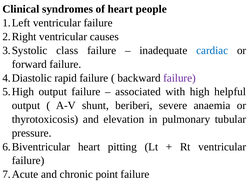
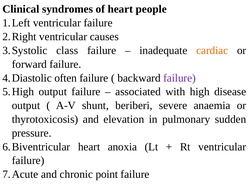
cardiac colour: blue -> orange (212, 50)
rapid: rapid -> often (66, 78)
helpful: helpful -> disease (230, 92)
tubular: tubular -> sudden (231, 119)
pitting: pitting -> anoxia (122, 147)
